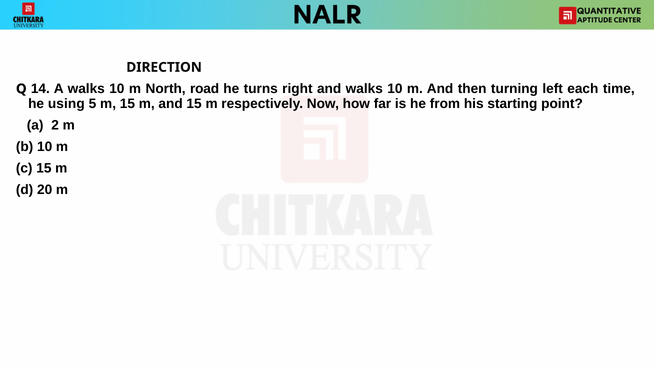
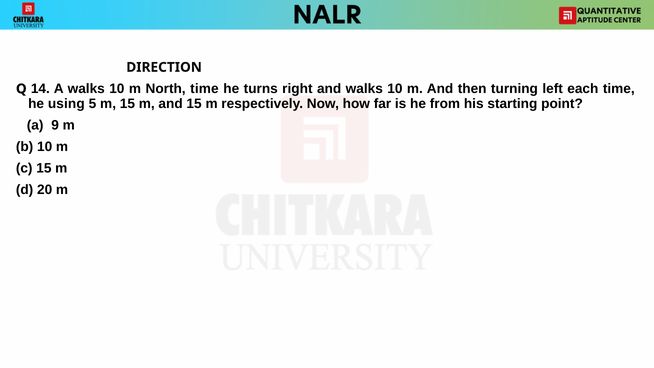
North road: road -> time (204, 89)
2: 2 -> 9 (55, 125)
